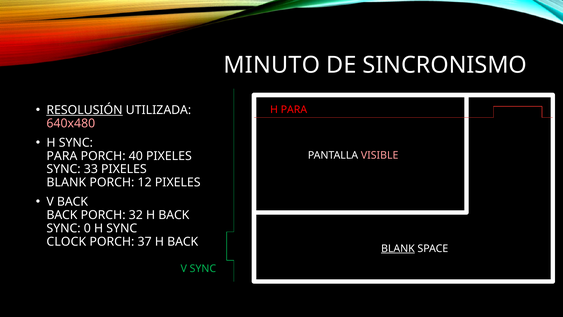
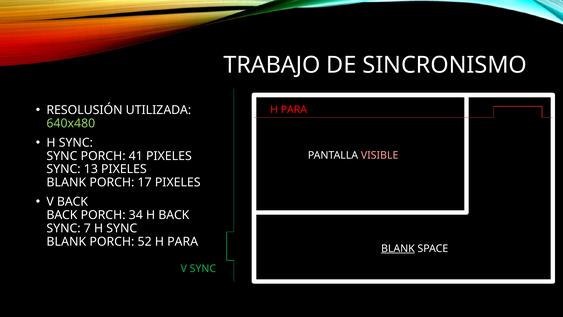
MINUTO: MINUTO -> TRABAJO (272, 65)
RESOLUSIÓN underline: present -> none (84, 110)
640x480 colour: pink -> light green (71, 123)
PARA: PARA -> SYNC (62, 156)
40: 40 -> 41 (136, 156)
33: 33 -> 13 (91, 169)
12: 12 -> 17 (145, 182)
32: 32 -> 34 (136, 215)
0: 0 -> 7 (87, 228)
CLOCK: CLOCK -> BLANK (66, 241)
37: 37 -> 52 (145, 241)
BACK: BACK -> PARA (183, 241)
